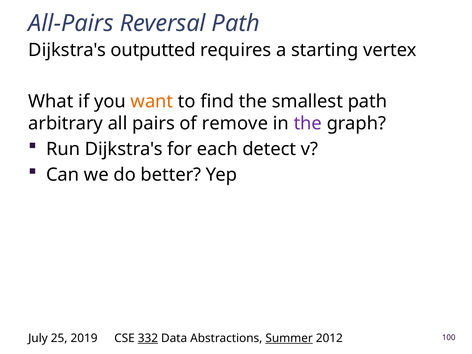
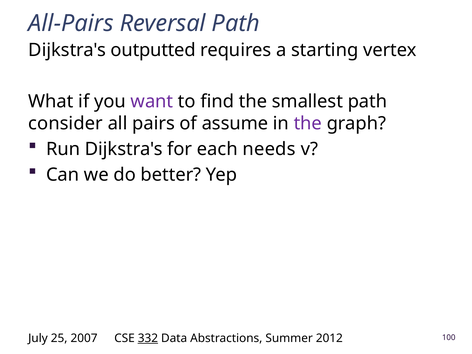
want colour: orange -> purple (152, 101)
arbitrary: arbitrary -> consider (66, 123)
remove: remove -> assume (235, 123)
detect: detect -> needs (269, 149)
2019: 2019 -> 2007 (84, 338)
Summer underline: present -> none (289, 338)
